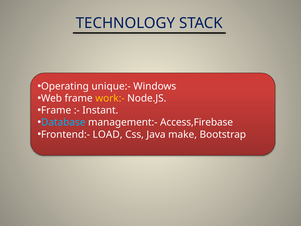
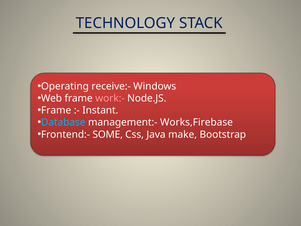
unique:-: unique:- -> receive:- (111, 86)
work:- colour: yellow -> pink (110, 98)
Access,Firebase: Access,Firebase -> Works,Firebase (197, 122)
LOAD: LOAD -> SOME (108, 134)
